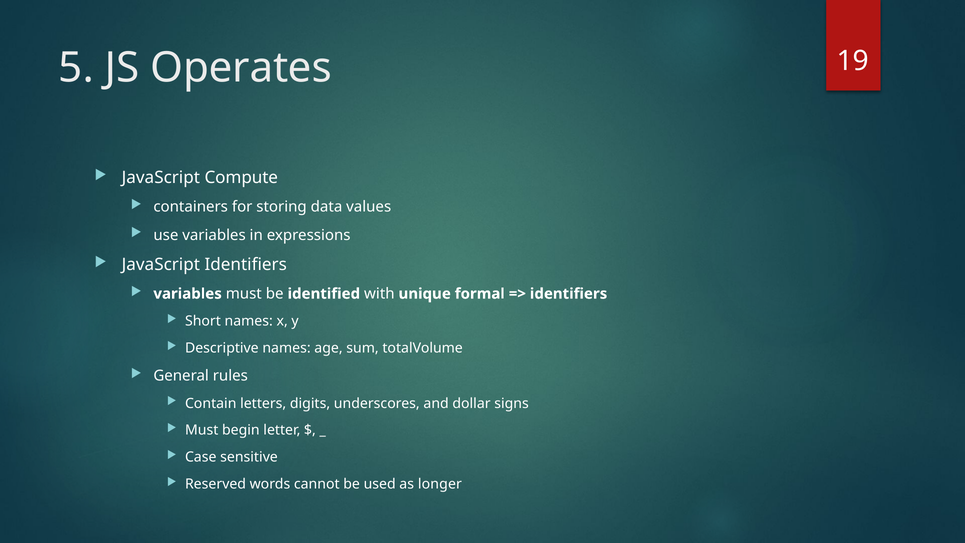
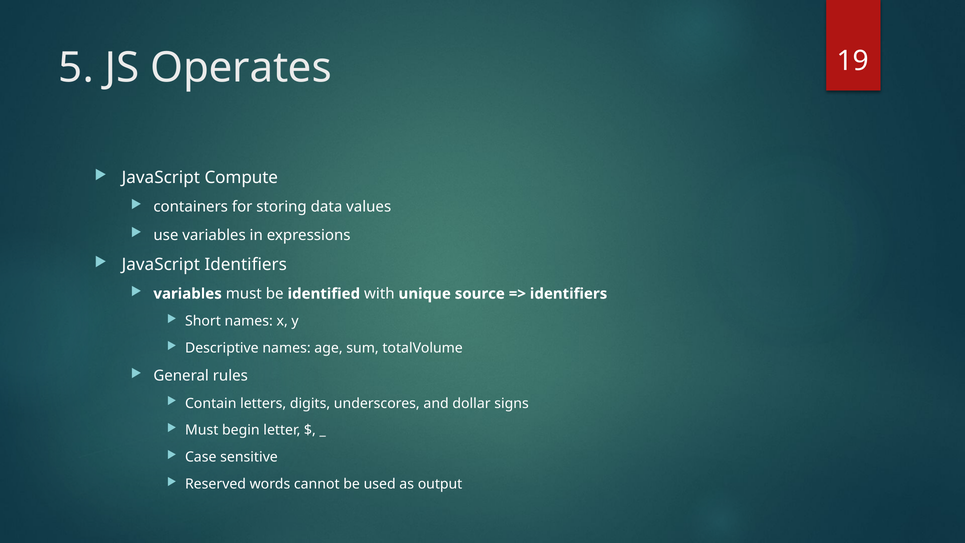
formal: formal -> source (480, 294)
longer: longer -> output (440, 484)
